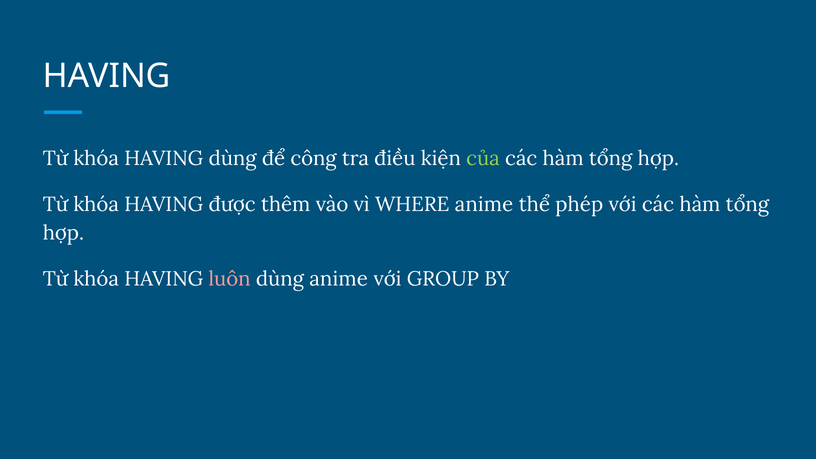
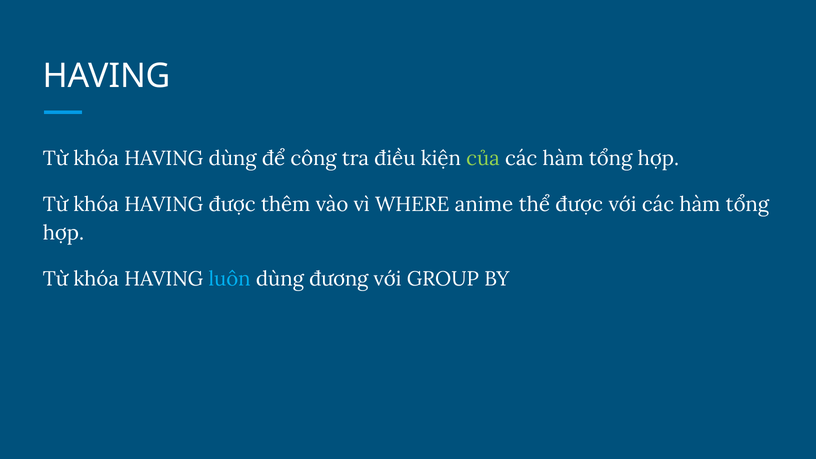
thể phép: phép -> được (579, 205)
luôn colour: pink -> light blue (230, 279)
dùng anime: anime -> đương (339, 279)
